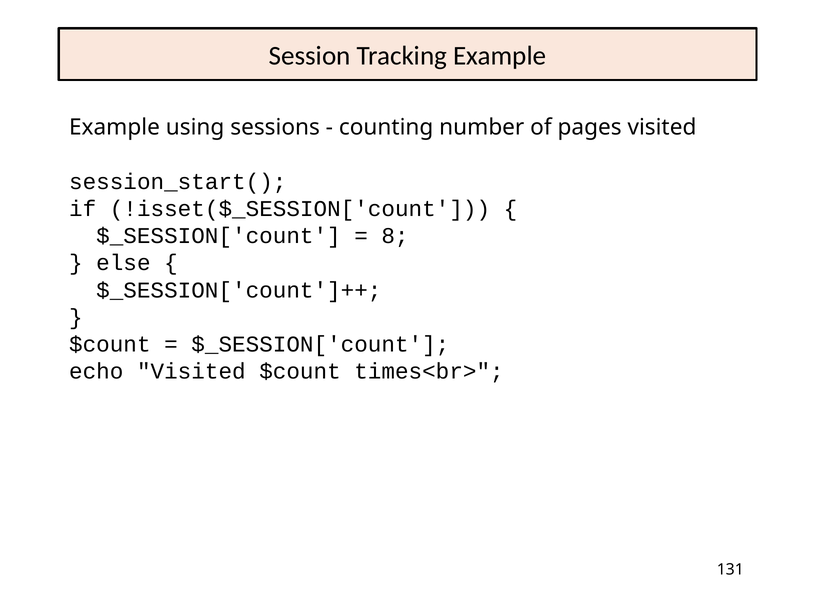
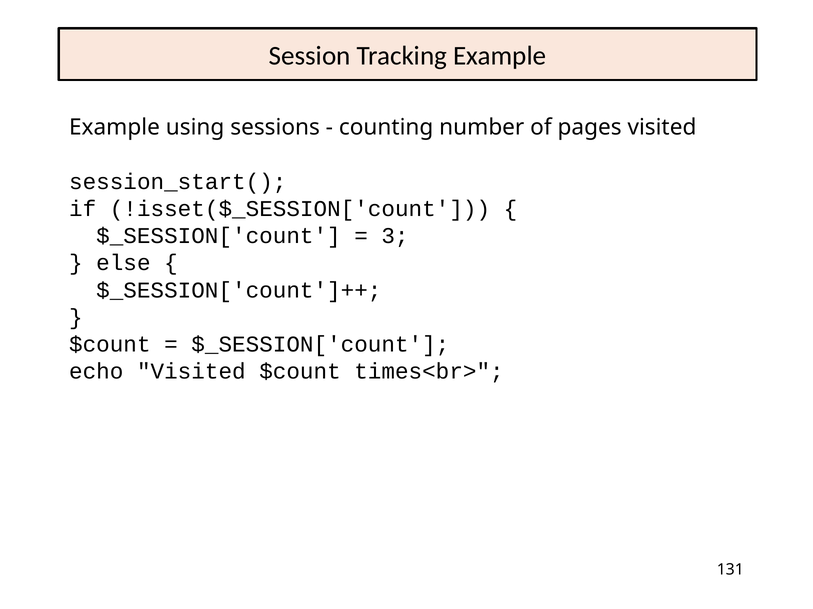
8: 8 -> 3 (395, 236)
